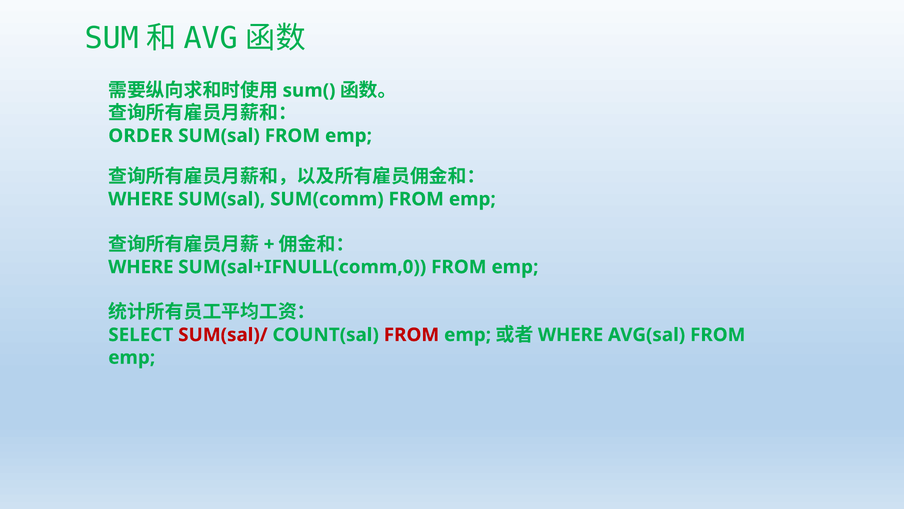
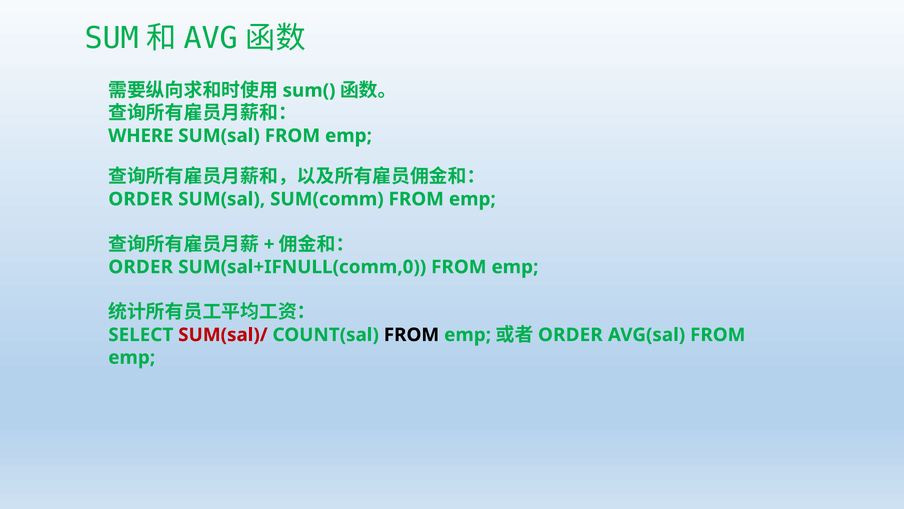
ORDER: ORDER -> WHERE (141, 136)
WHERE: WHERE -> ORDER (141, 199)
WHERE: WHERE -> ORDER (141, 267)
FROM colour: red -> black (411, 335)
WHERE: WHERE -> ORDER (570, 335)
